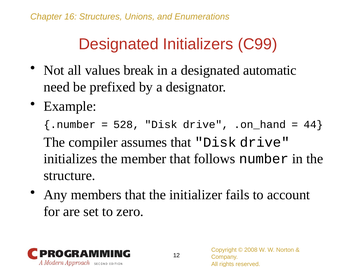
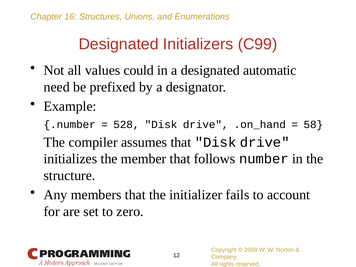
break: break -> could (139, 70)
44: 44 -> 58 (313, 124)
